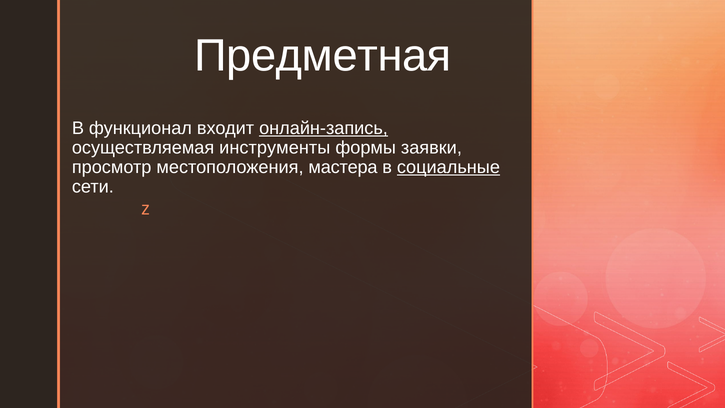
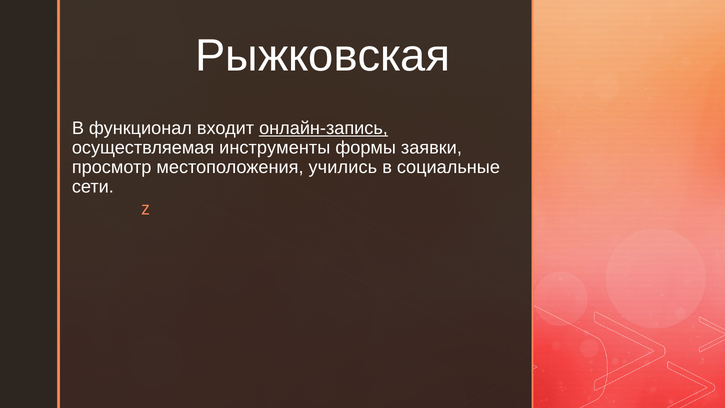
Предметная: Предметная -> Рыжковская (323, 56)
мастера: мастера -> учились (343, 167)
социальные underline: present -> none (448, 167)
